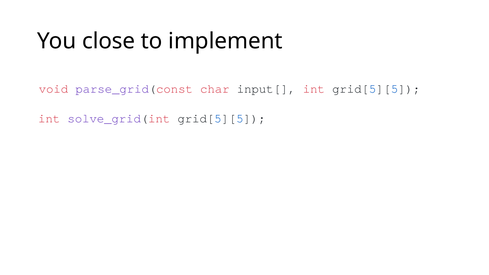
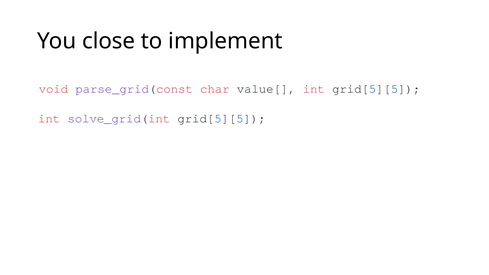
input[: input[ -> value[ (266, 89)
